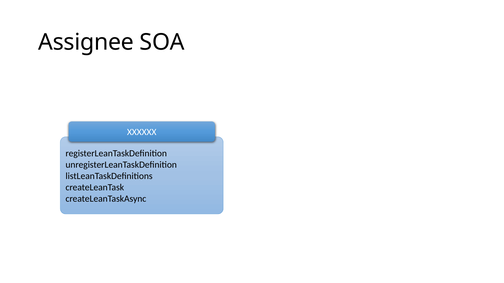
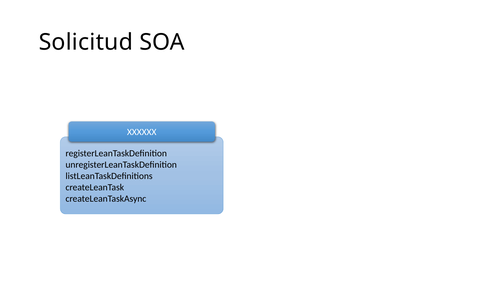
Assignee: Assignee -> Solicitud (86, 42)
